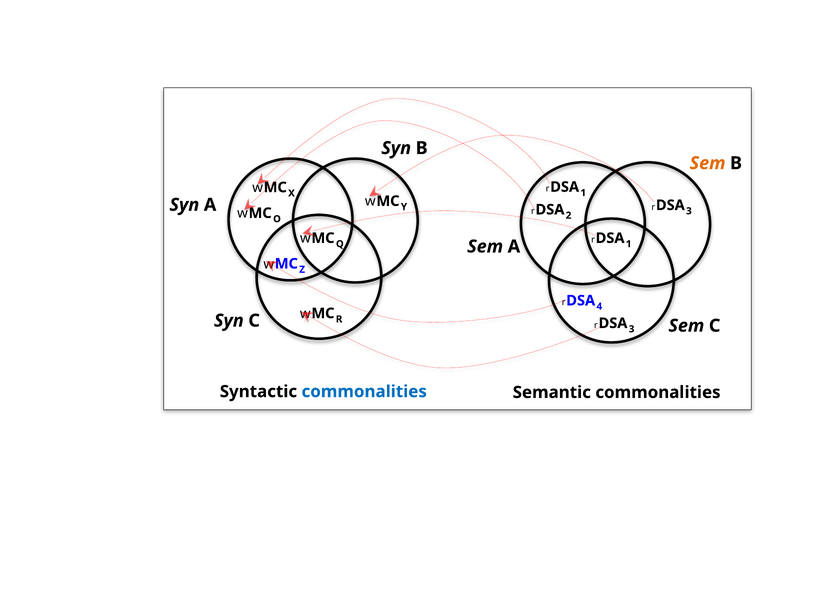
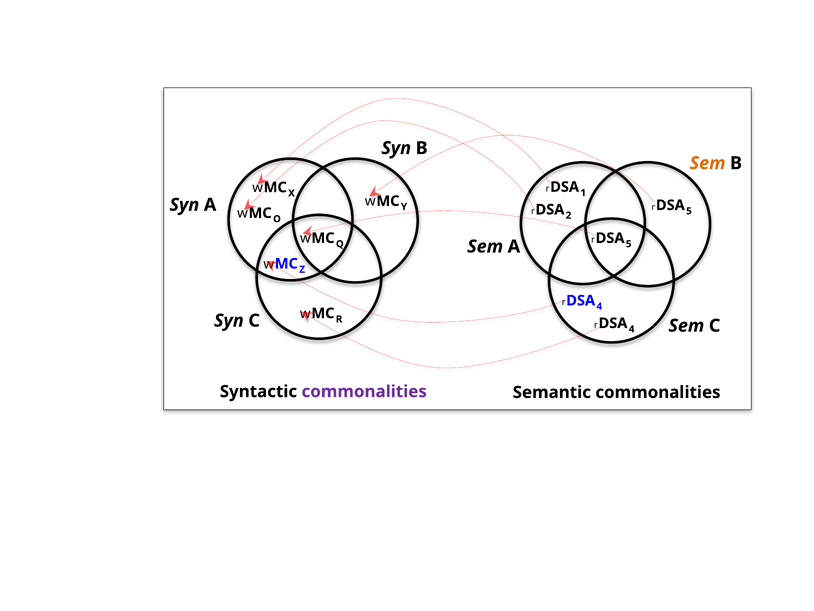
3: 3 -> 5 (689, 211)
1: 1 -> 5 (629, 244)
3: 3 -> 4 (632, 329)
commonalities colour: blue -> purple (364, 391)
